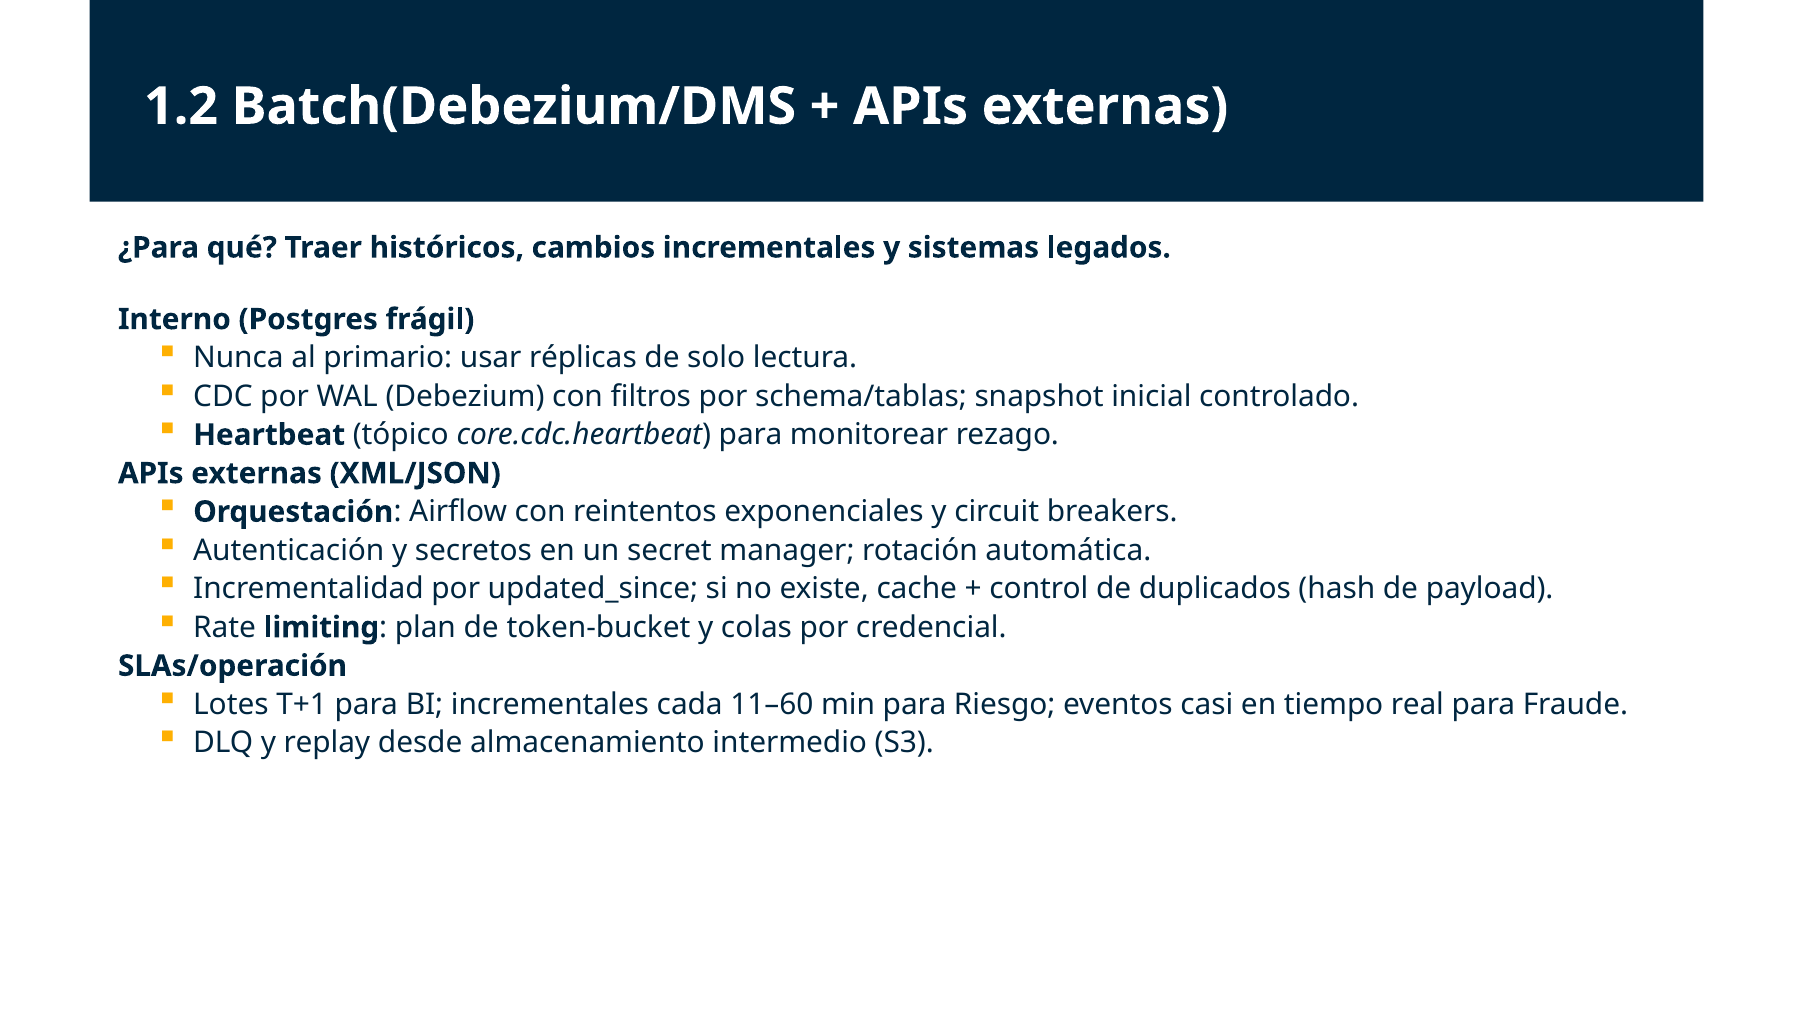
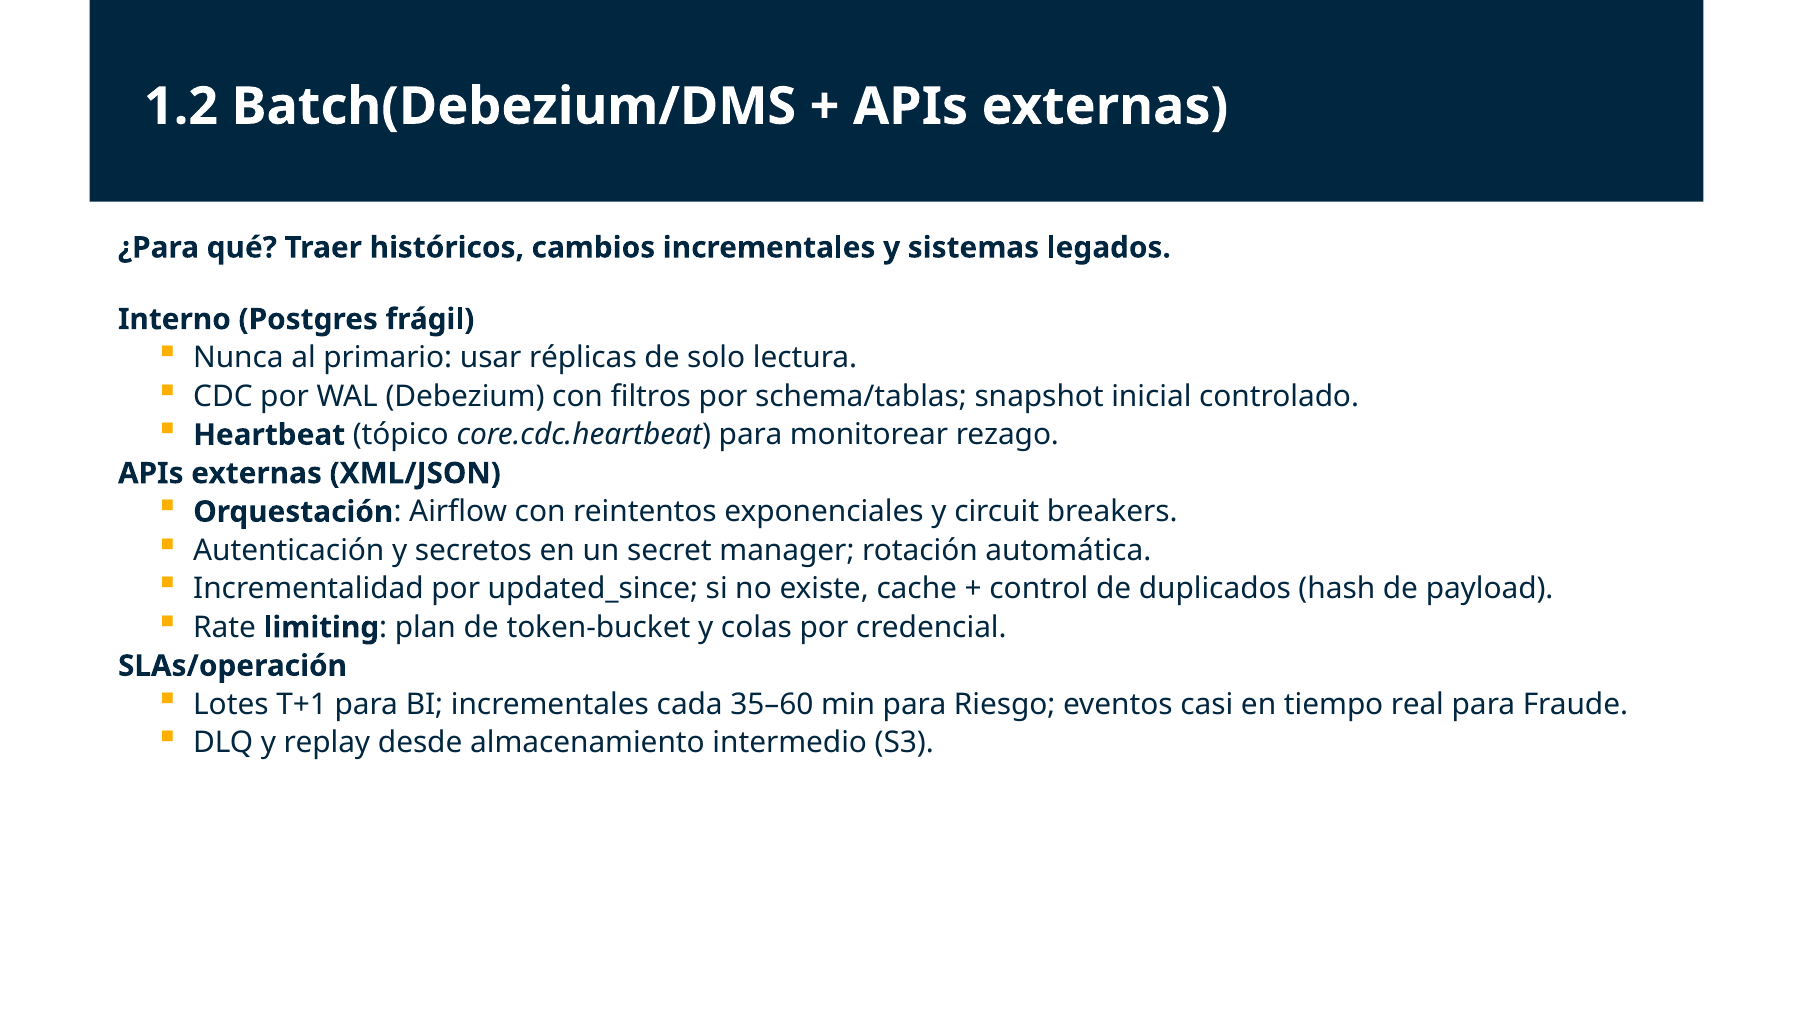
11–60: 11–60 -> 35–60 (772, 704)
